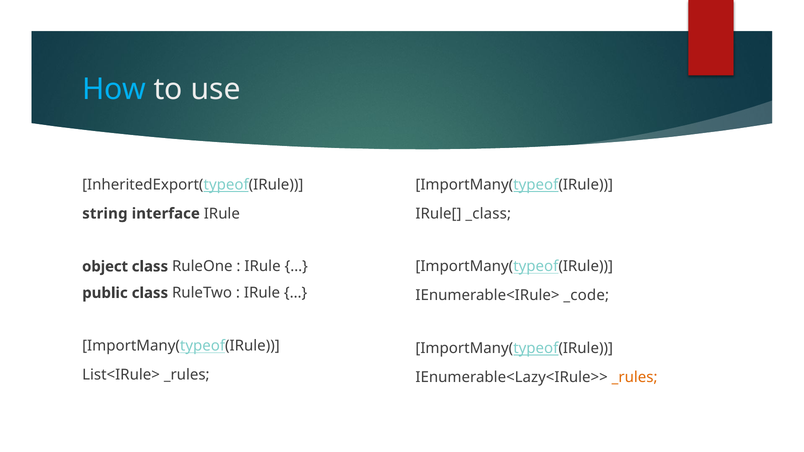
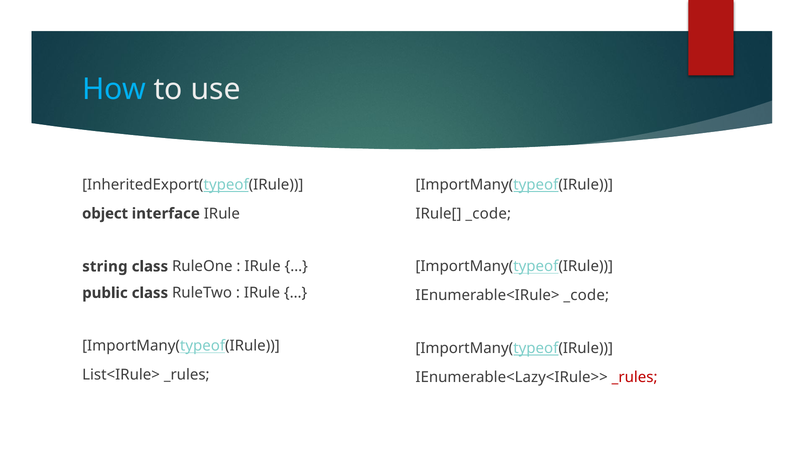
IRule[ _class: _class -> _code (488, 214)
string: string -> object (105, 214)
object: object -> string (105, 267)
_rules colour: orange -> red (635, 377)
